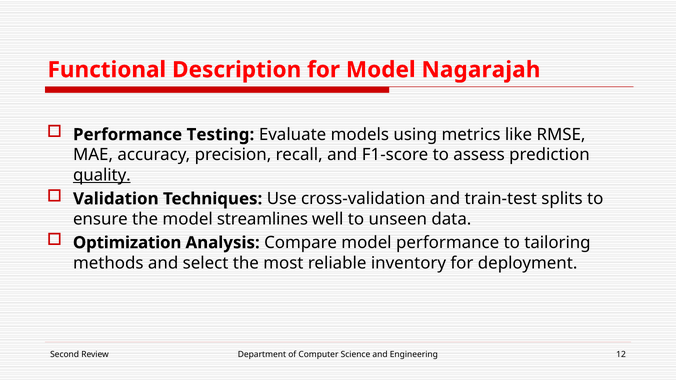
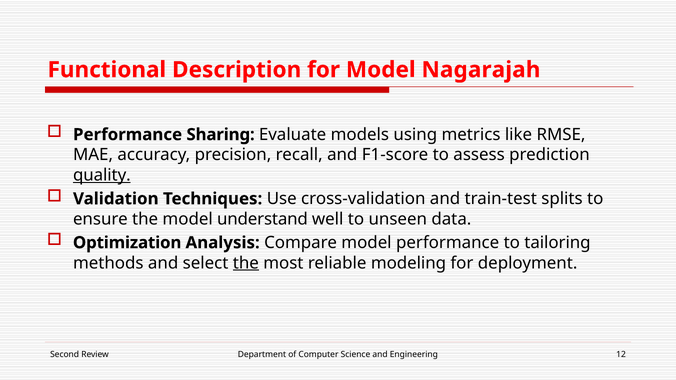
Testing: Testing -> Sharing (221, 135)
streamlines: streamlines -> understand (262, 219)
the underline: none -> present (246, 263)
inventory: inventory -> modeling (409, 263)
